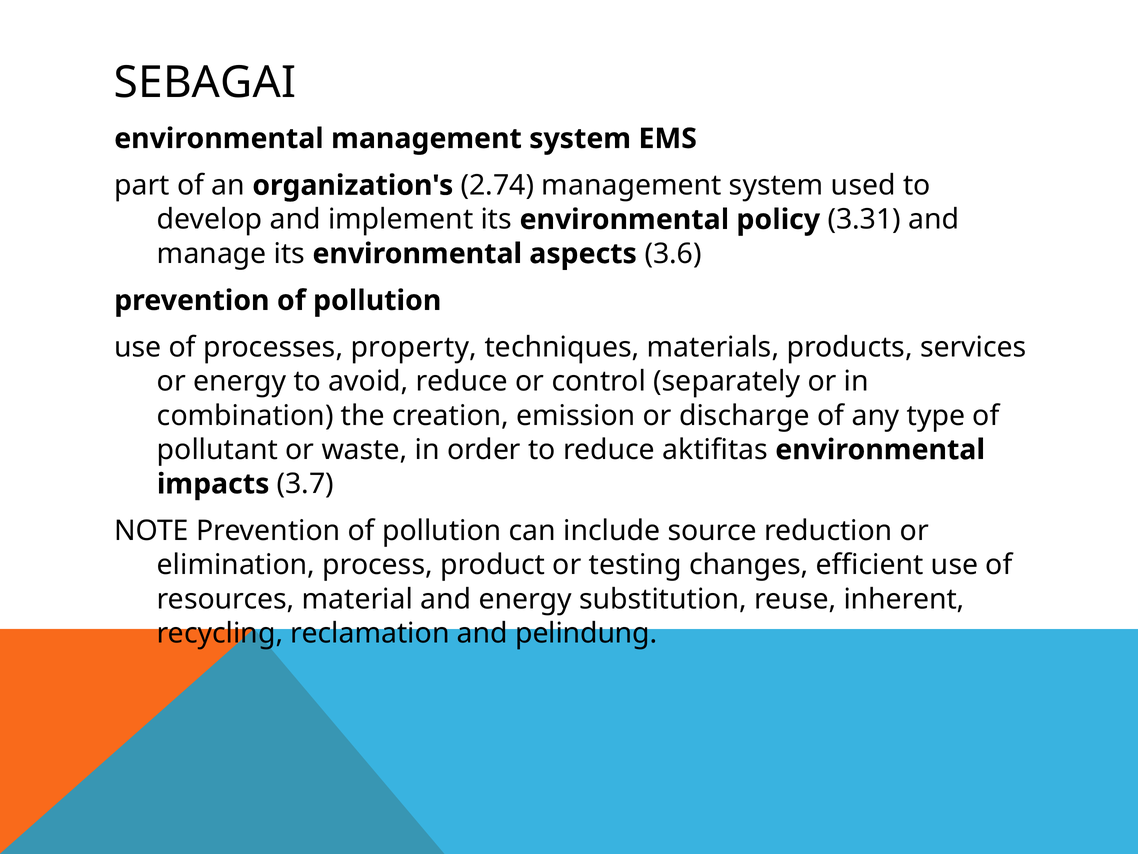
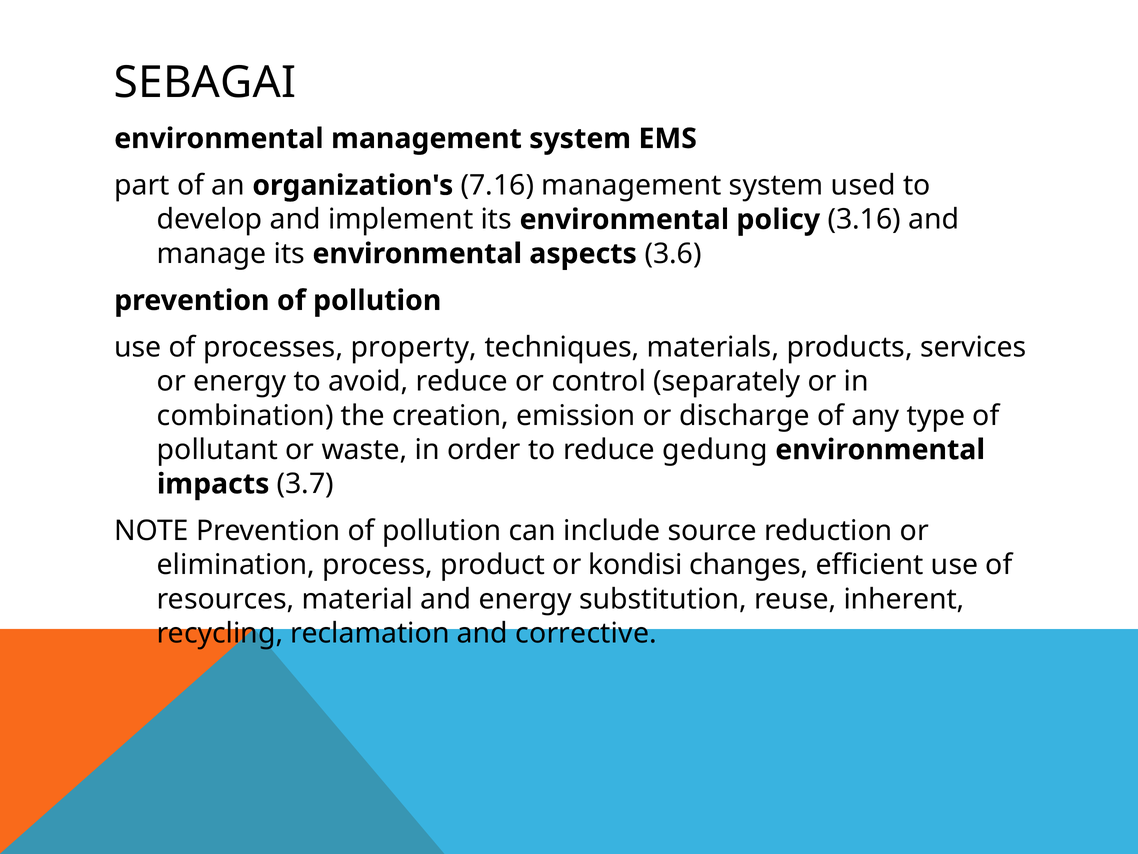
2.74: 2.74 -> 7.16 (497, 185)
3.31: 3.31 -> 3.16 (864, 219)
aktifitas: aktifitas -> gedung (715, 450)
testing: testing -> kondisi (635, 565)
pelindung: pelindung -> corrective (586, 633)
